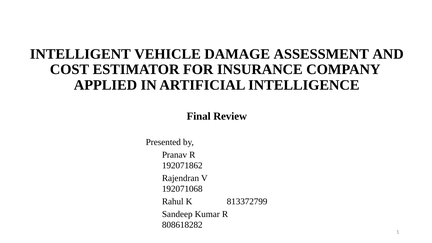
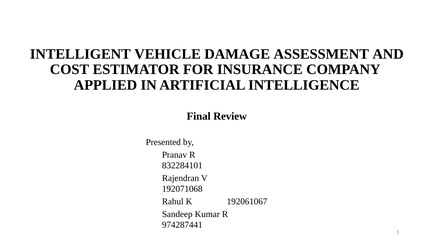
192071862: 192071862 -> 832284101 (182, 166)
813372799: 813372799 -> 192061067 (247, 202)
808618282: 808618282 -> 974287441 (182, 225)
